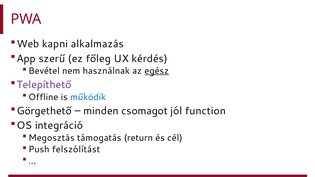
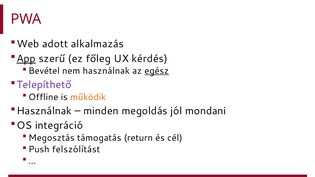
kapni: kapni -> adott (55, 44)
App underline: none -> present (26, 59)
működik colour: blue -> orange (88, 97)
Görgethető: Görgethető -> Használnak (44, 111)
csomagot: csomagot -> megoldás (145, 111)
function: function -> mondani (206, 111)
